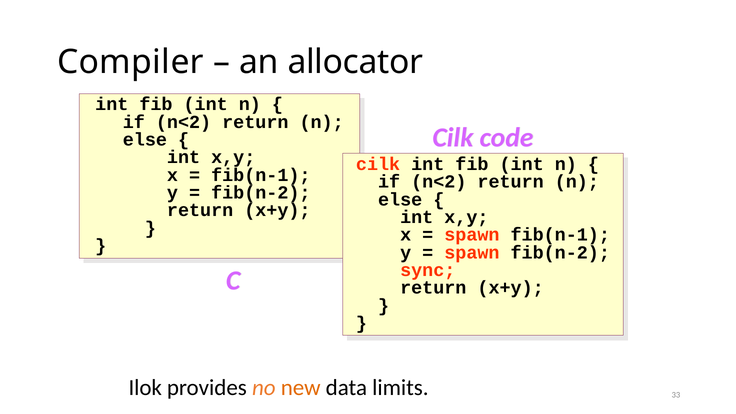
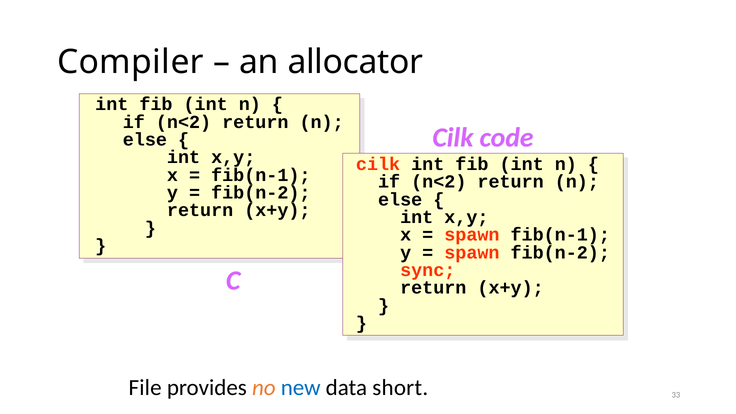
Ilok: Ilok -> File (145, 387)
new colour: orange -> blue (301, 387)
limits: limits -> short (400, 387)
